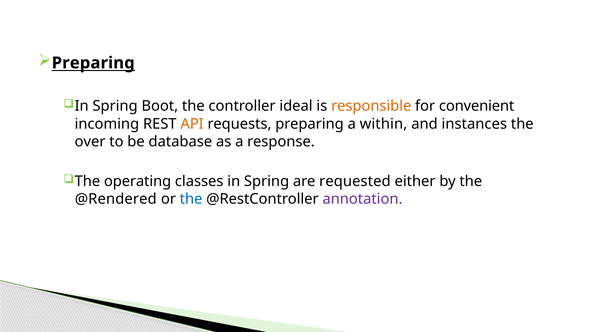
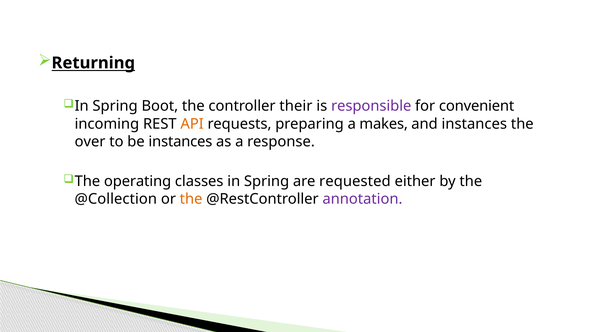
Preparing: Preparing -> Returning (93, 63)
ideal: ideal -> their (296, 106)
responsible colour: orange -> purple (371, 106)
within: within -> makes (384, 124)
be database: database -> instances (180, 141)
@Rendered: @Rendered -> @Collection (116, 199)
the colour: blue -> orange (191, 199)
